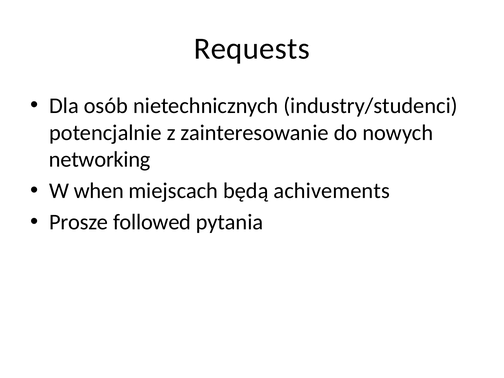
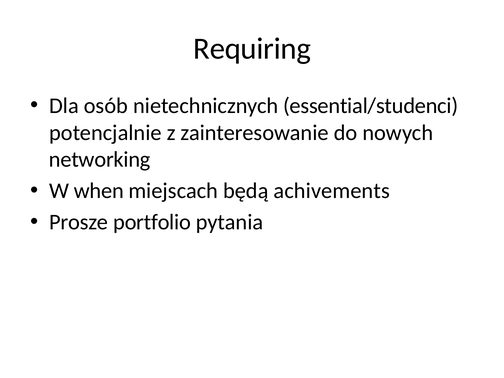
Requests: Requests -> Requiring (252, 49)
industry/studenci: industry/studenci -> essential/studenci (371, 106)
followed: followed -> portfolio (152, 222)
